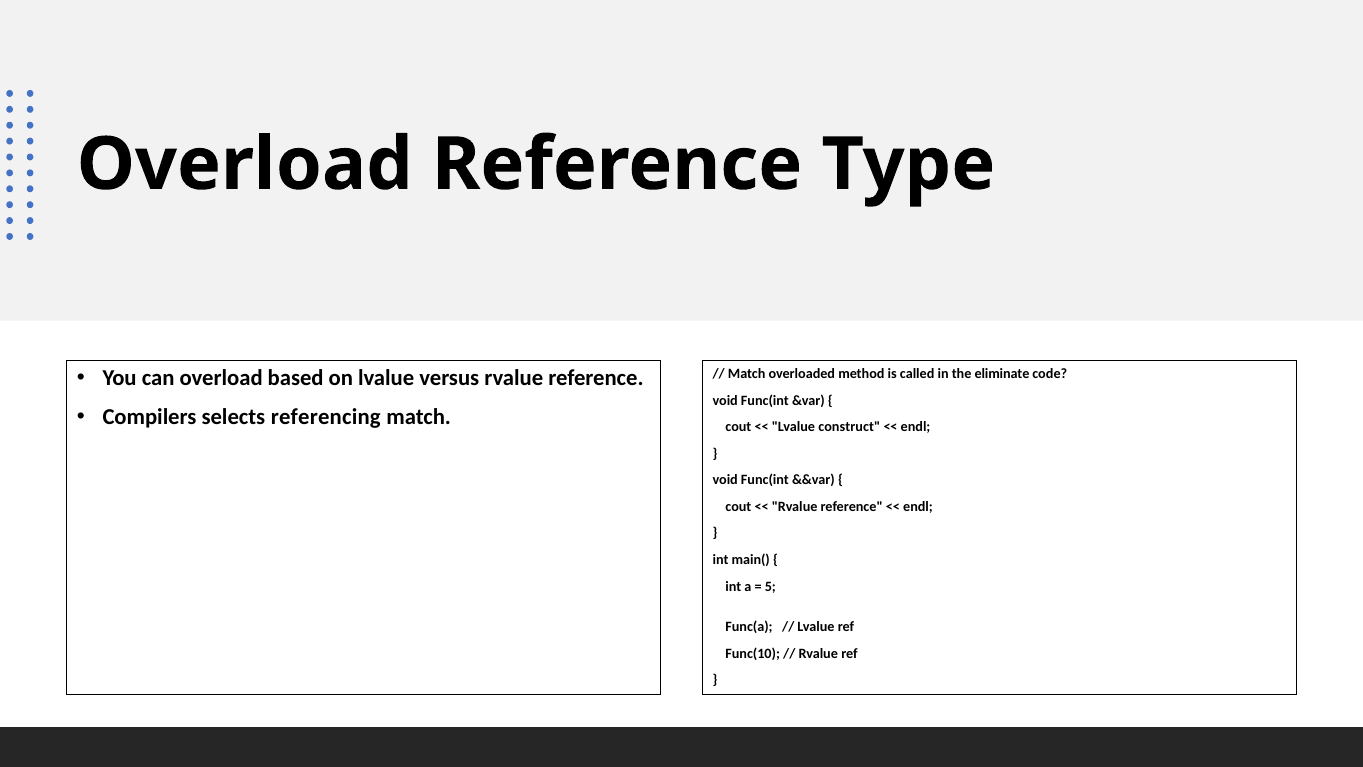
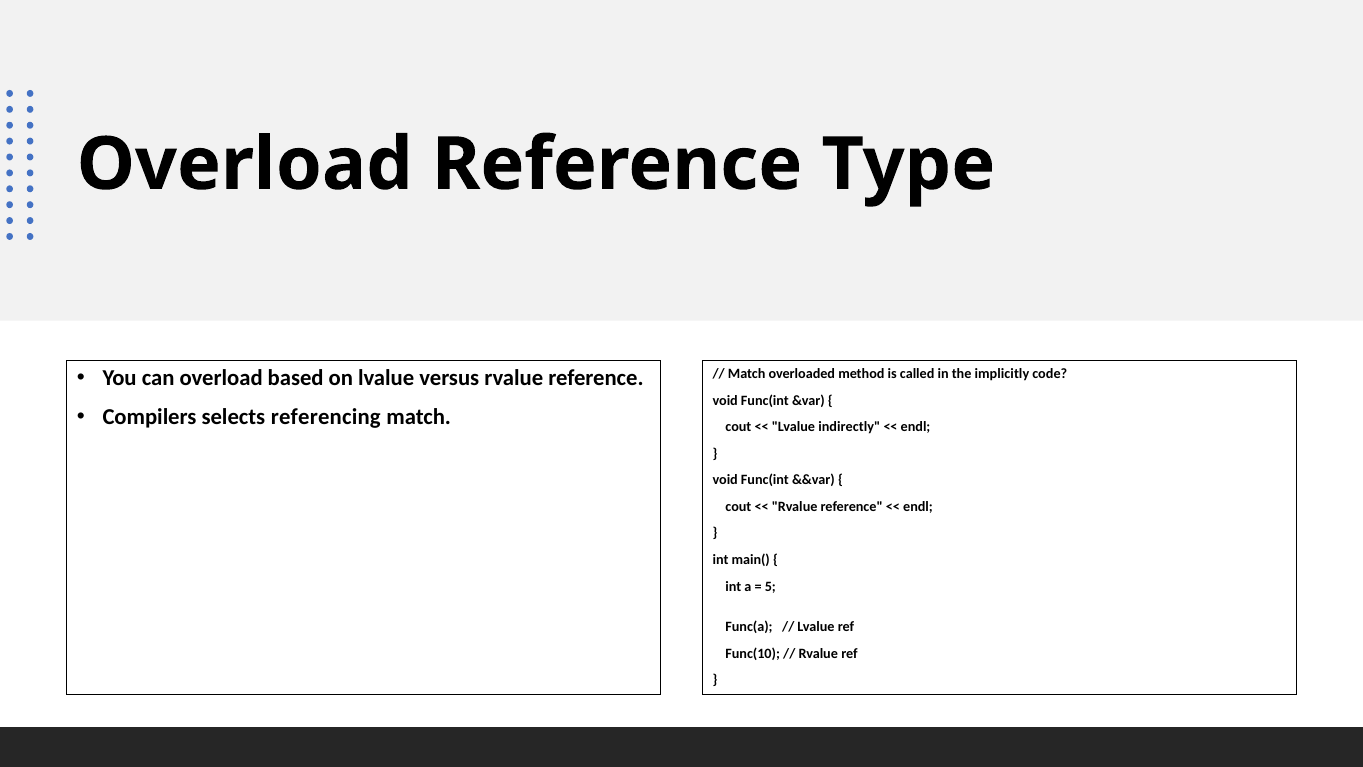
eliminate: eliminate -> implicitly (1002, 374)
construct: construct -> indirectly (849, 427)
